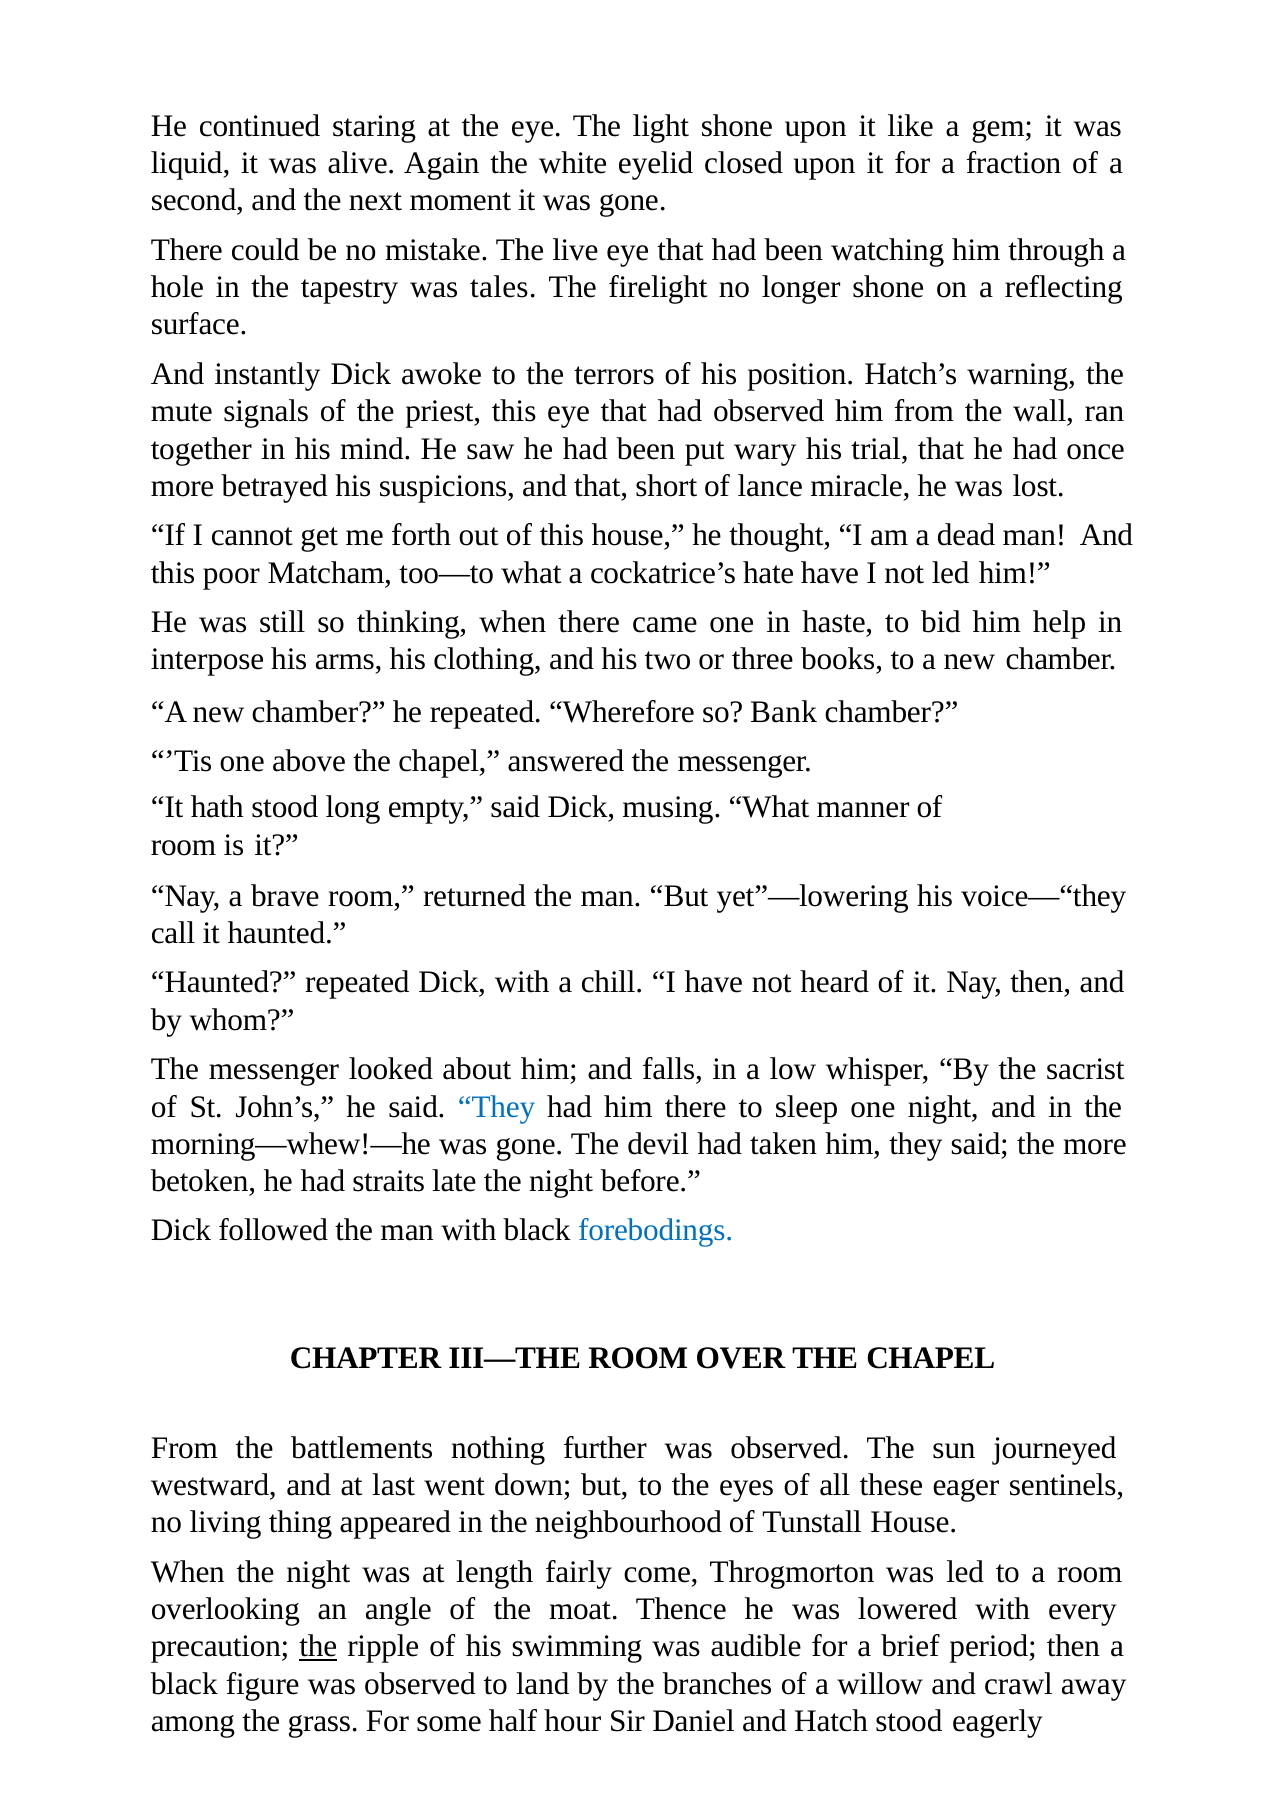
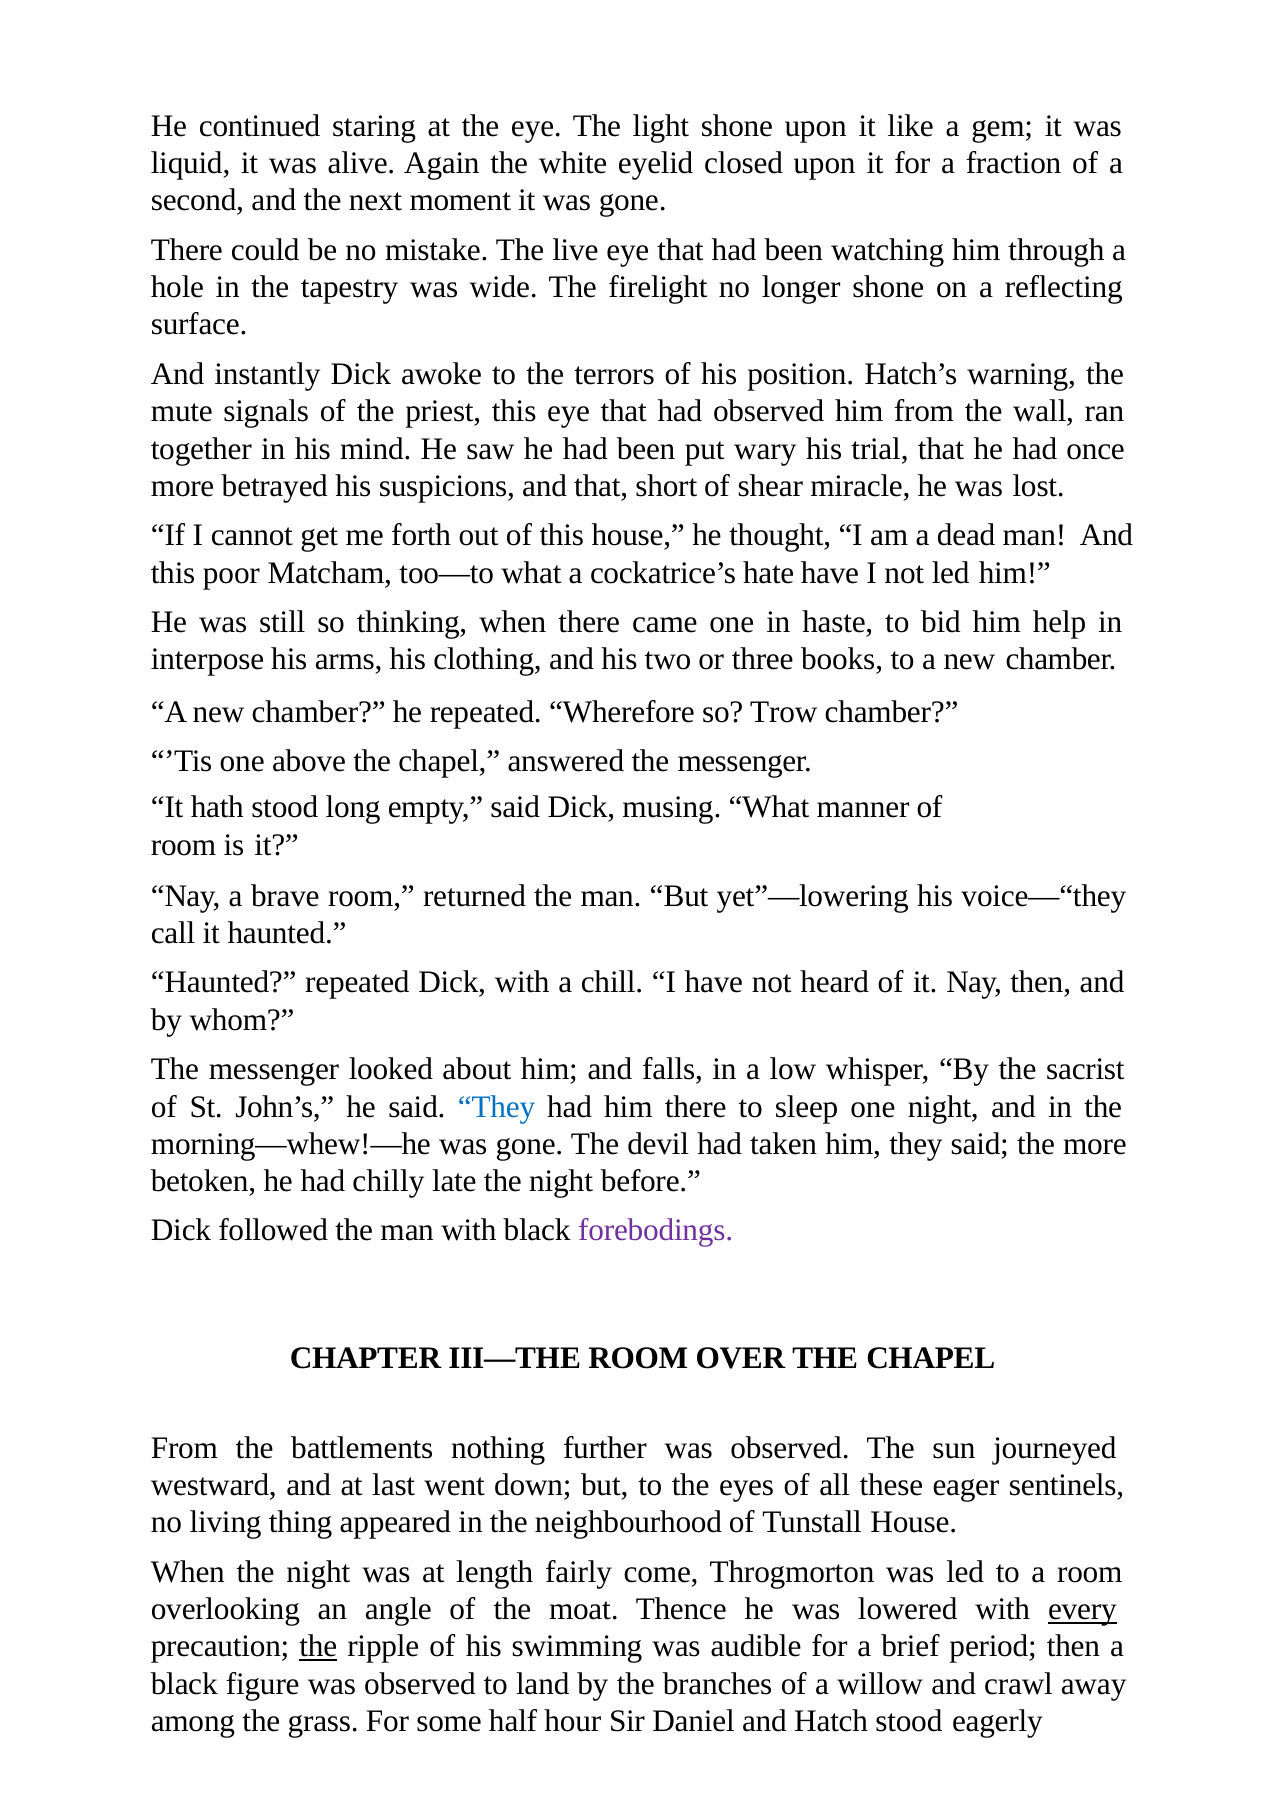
tales: tales -> wide (504, 287)
lance: lance -> shear (770, 486)
Bank: Bank -> Trow (784, 712)
straits: straits -> chilly (388, 1182)
forebodings colour: blue -> purple (656, 1230)
every underline: none -> present (1082, 1610)
